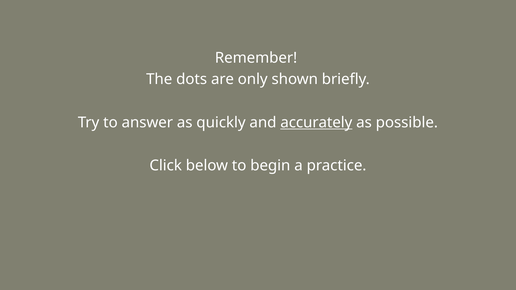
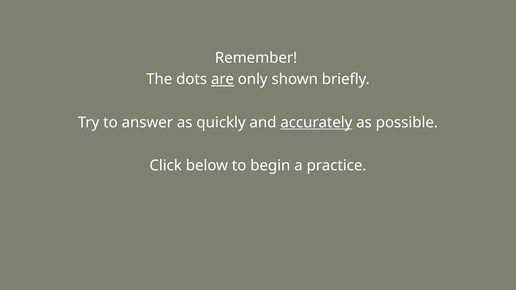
are underline: none -> present (222, 79)
